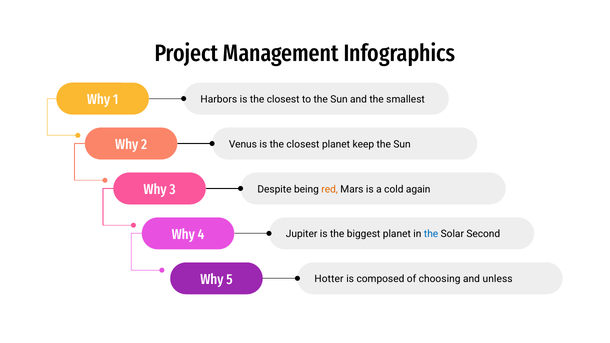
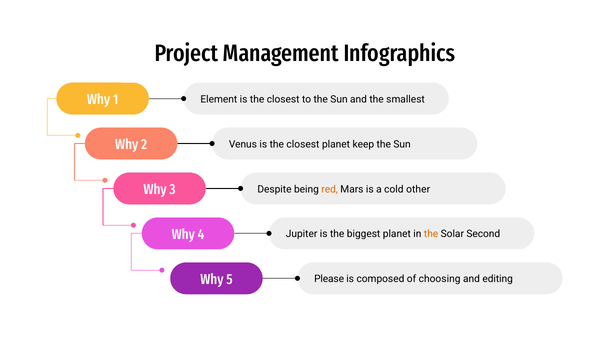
Harbors: Harbors -> Element (219, 99)
again: again -> other (418, 189)
the colour: blue -> orange (431, 234)
Hotter: Hotter -> Please (329, 279)
unless: unless -> editing (498, 279)
